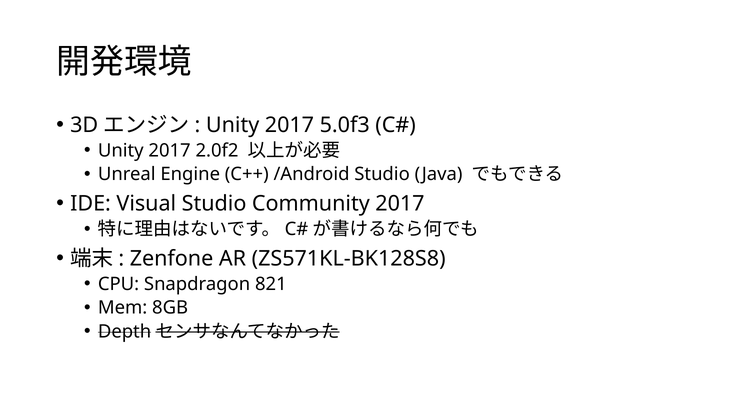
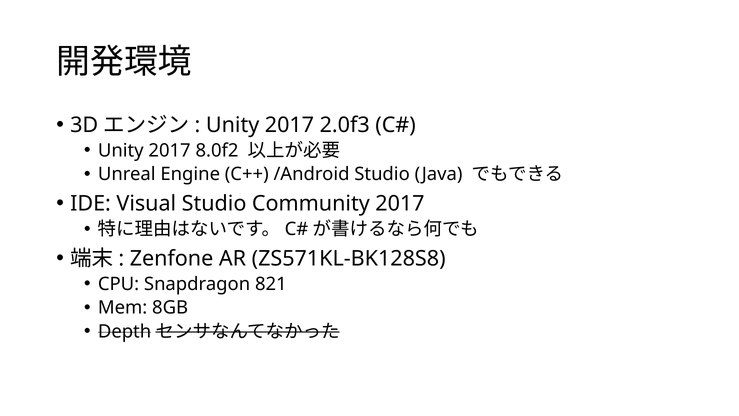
5.0f3: 5.0f3 -> 2.0f3 (345, 125)
2.0f2: 2.0f2 -> 8.0f2 (217, 150)
